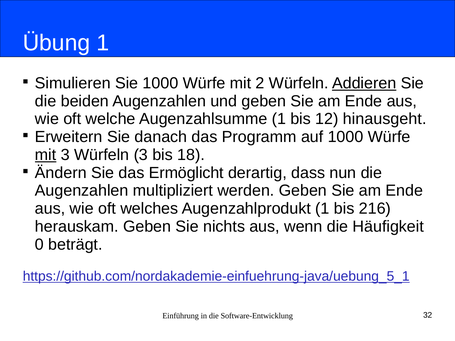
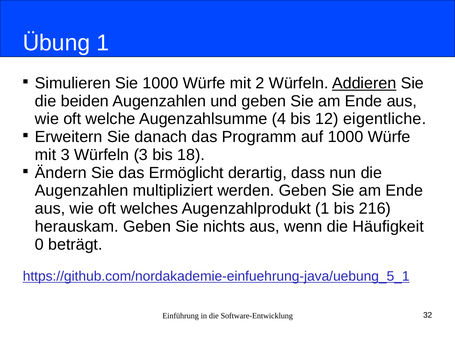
Augenzahlsumme 1: 1 -> 4 (279, 119)
hinausgeht: hinausgeht -> eigentliche (385, 119)
mit underline: present -> none (46, 155)
